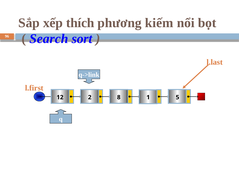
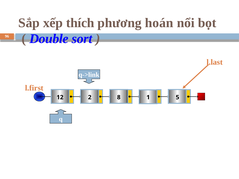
kiếm: kiếm -> hoán (159, 23)
Search: Search -> Double (49, 39)
